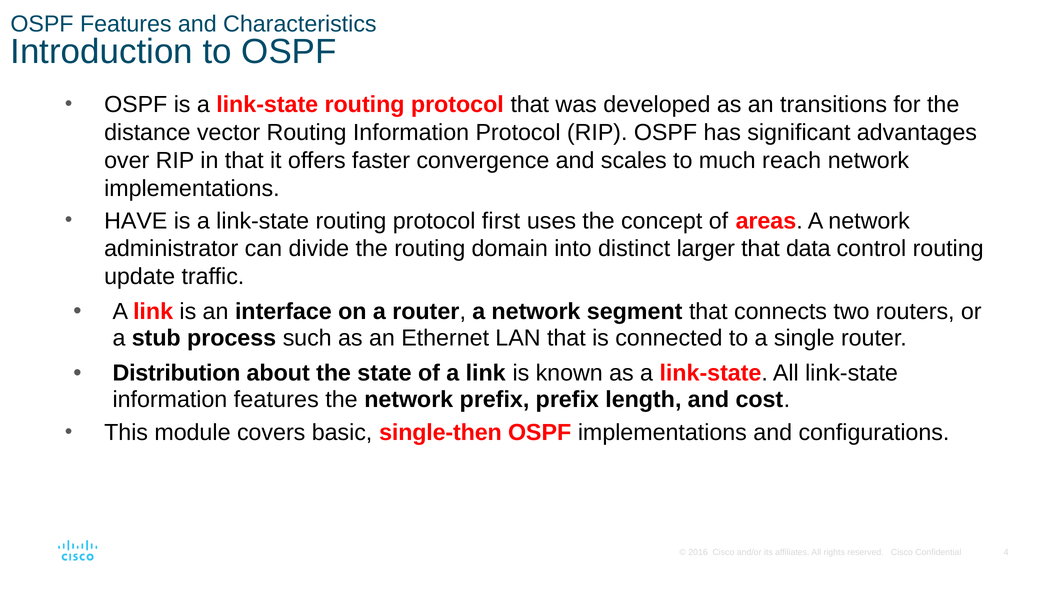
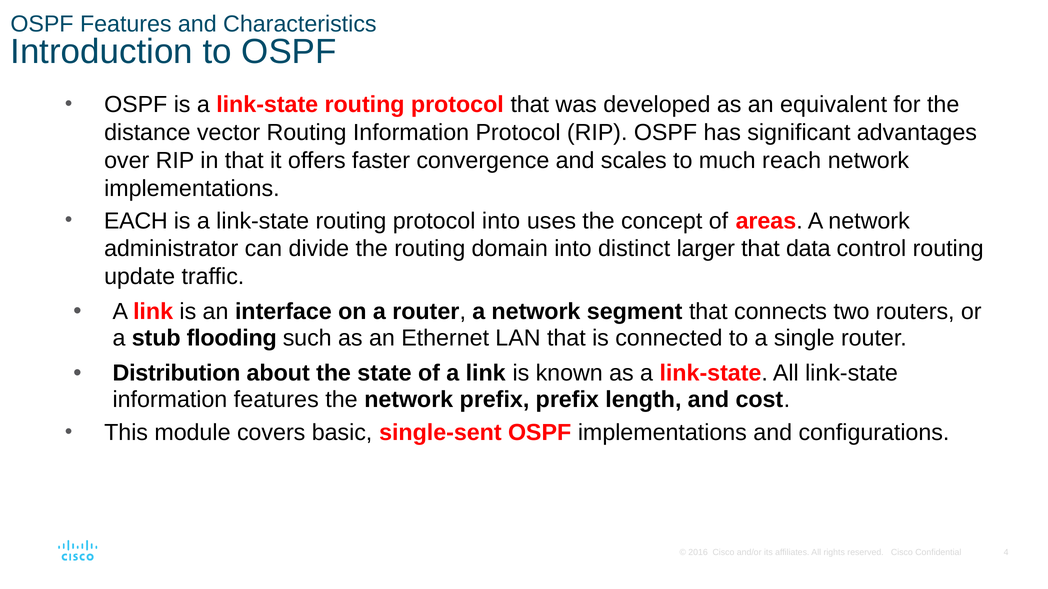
transitions: transitions -> equivalent (834, 105)
HAVE: HAVE -> EACH (136, 221)
protocol first: first -> into (501, 221)
process: process -> flooding (232, 338)
single-then: single-then -> single-sent (440, 433)
